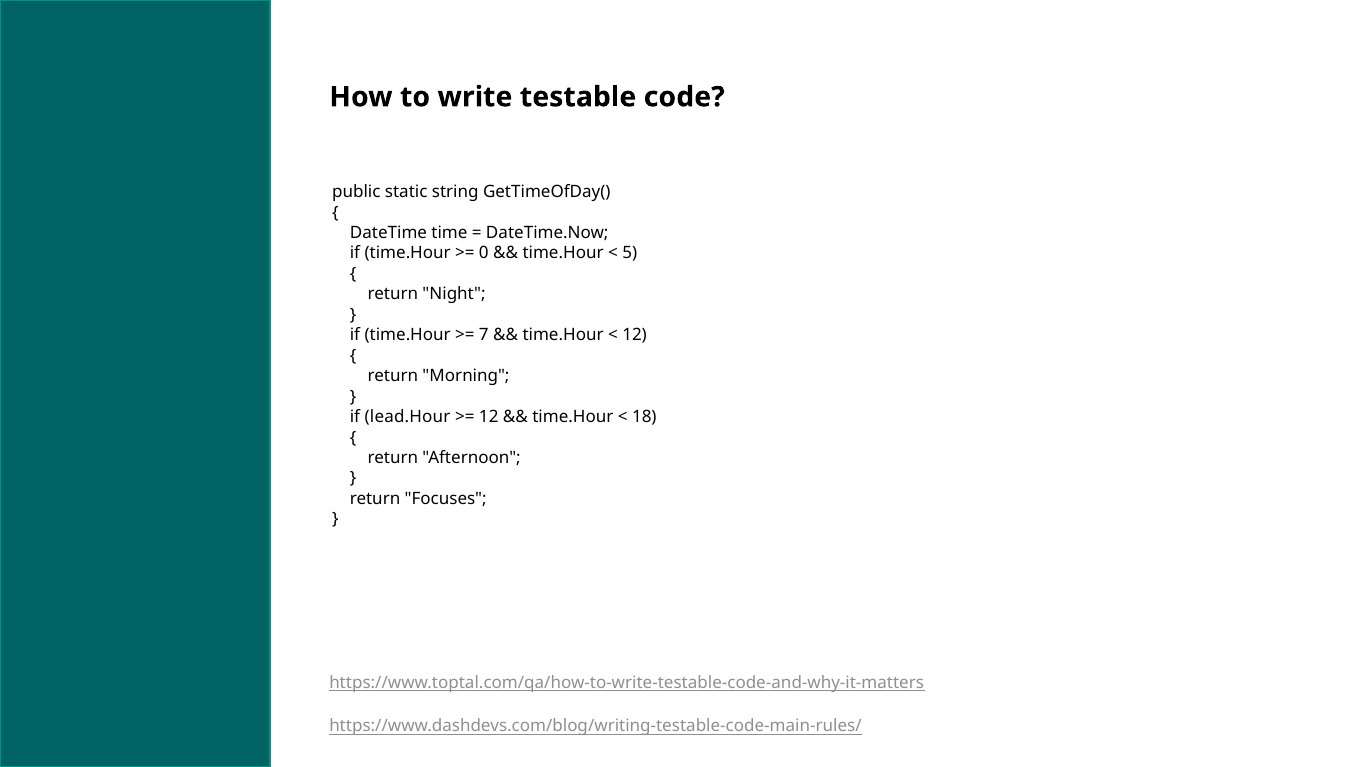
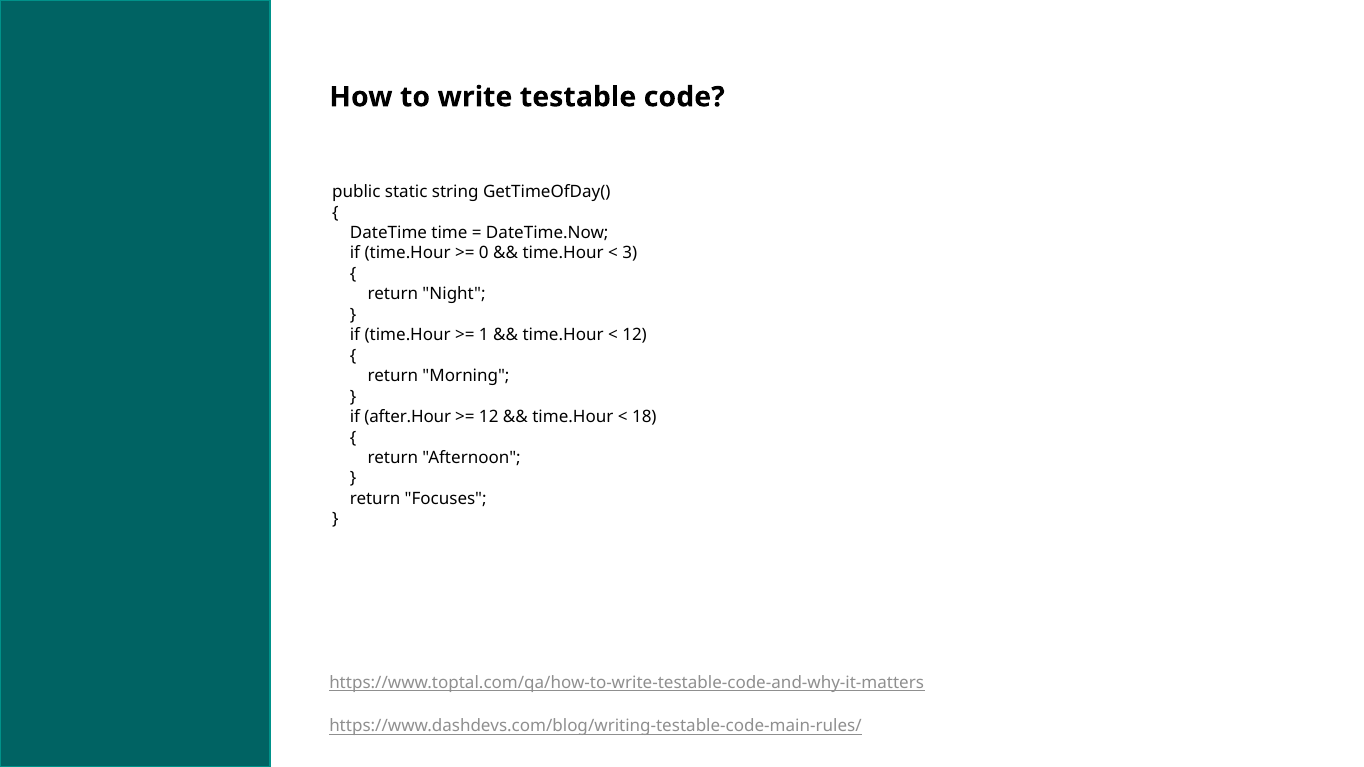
5: 5 -> 3 (630, 253)
7: 7 -> 1 (484, 335)
lead.Hour: lead.Hour -> after.Hour (408, 417)
